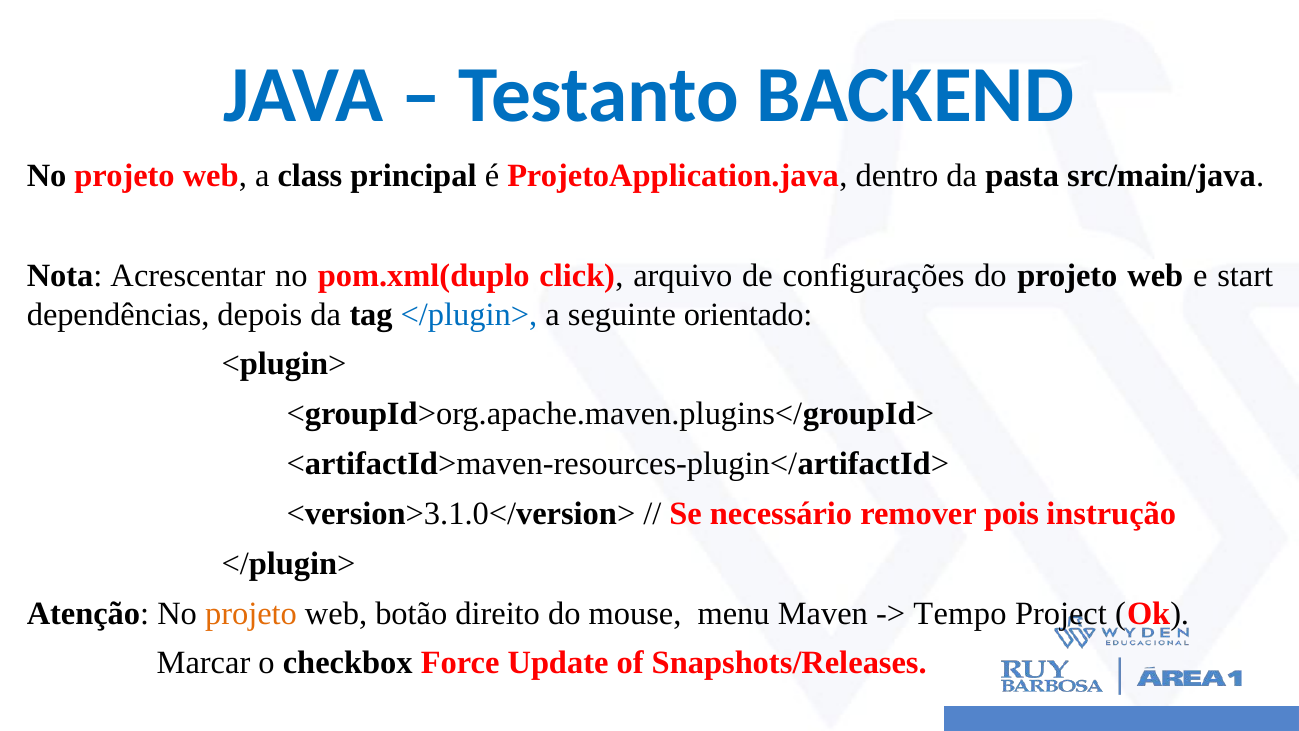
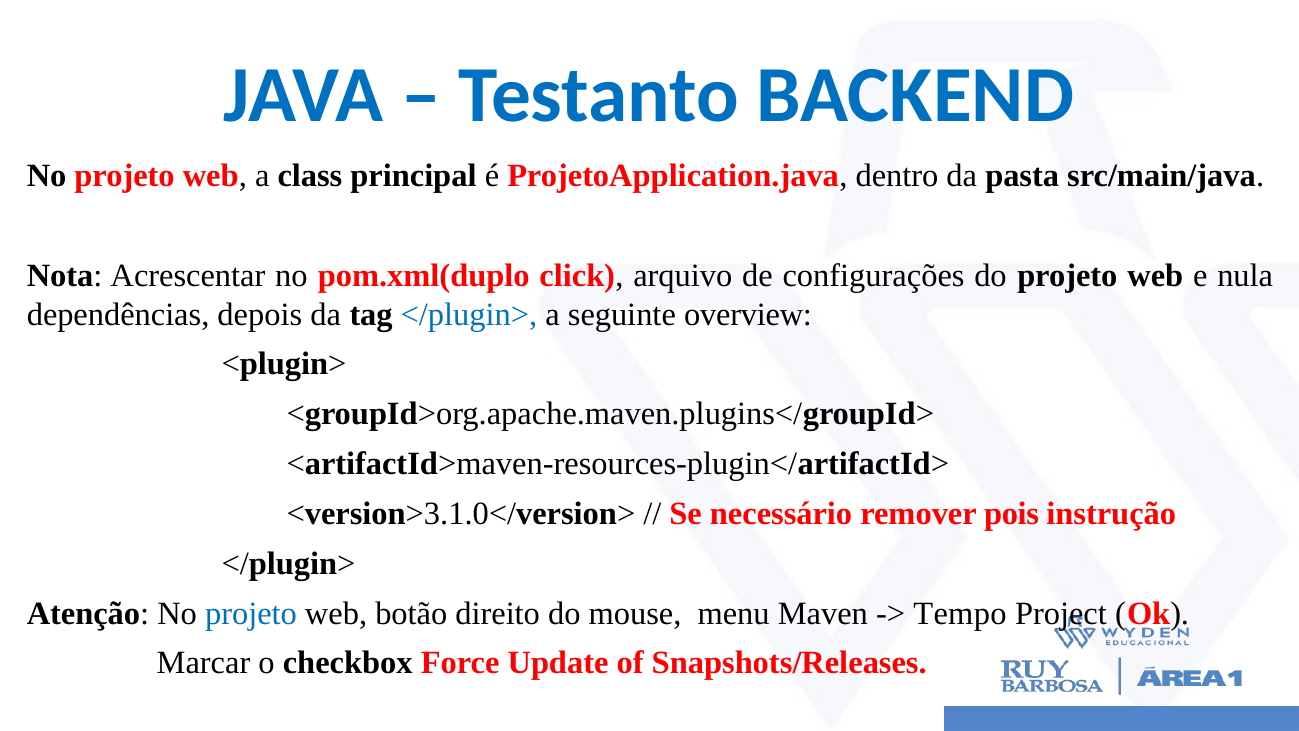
start: start -> nula (1245, 275)
orientado: orientado -> overview (748, 314)
projeto colour: orange -> blue (251, 613)
